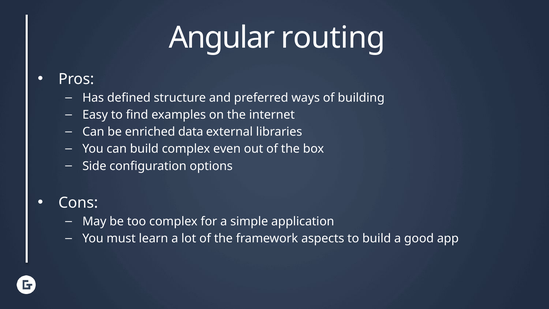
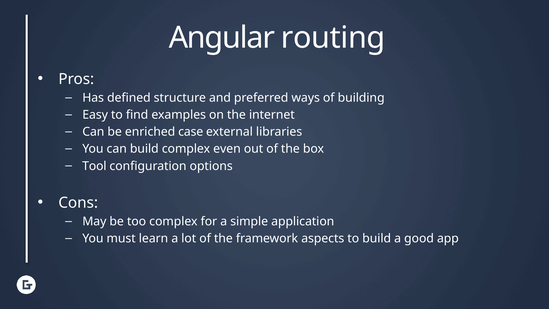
data: data -> case (191, 132)
Side: Side -> Tool (94, 166)
